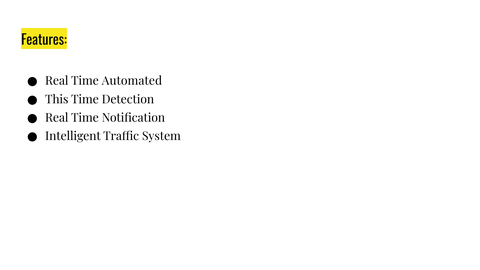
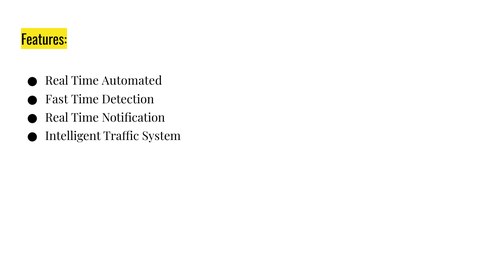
This: This -> Fast (57, 99)
